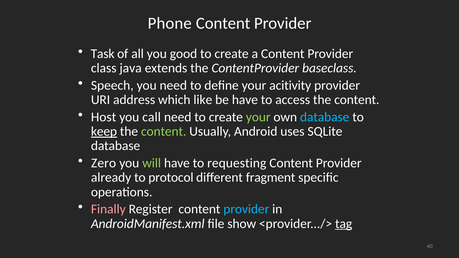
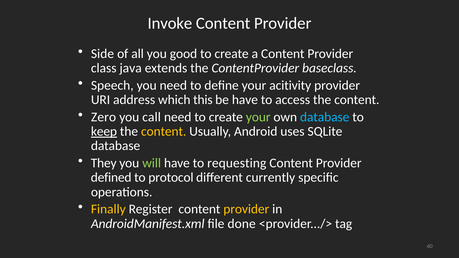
Phone: Phone -> Invoke (170, 23)
Task: Task -> Side (102, 54)
like: like -> this (203, 100)
Host: Host -> Zero (104, 117)
content colour: light green -> yellow (164, 132)
Zero: Zero -> They (104, 163)
already: already -> defined (111, 178)
fragment: fragment -> currently (271, 178)
Finally colour: pink -> yellow (108, 209)
provider colour: light blue -> yellow (246, 209)
show: show -> done (242, 224)
tag underline: present -> none (344, 224)
